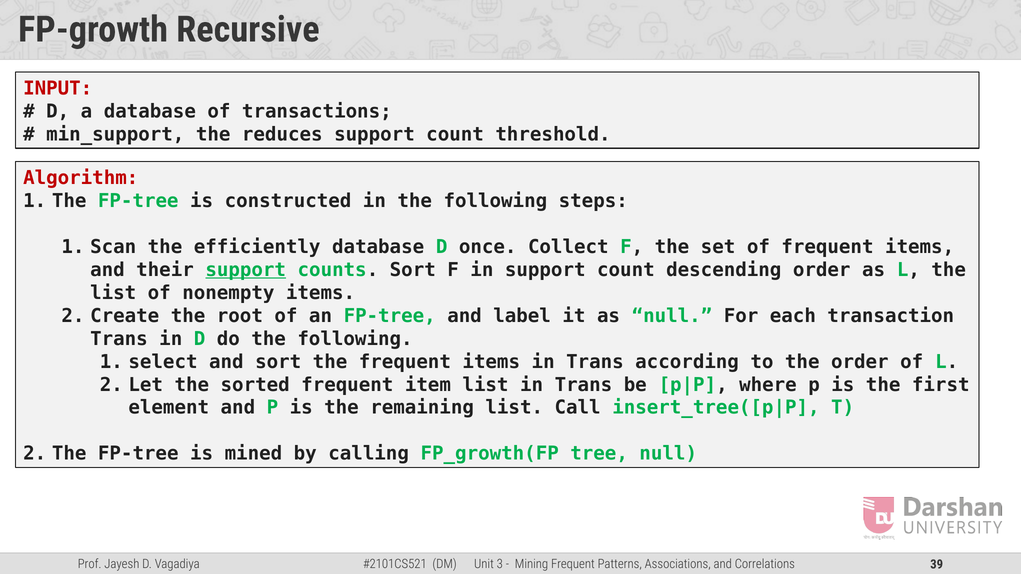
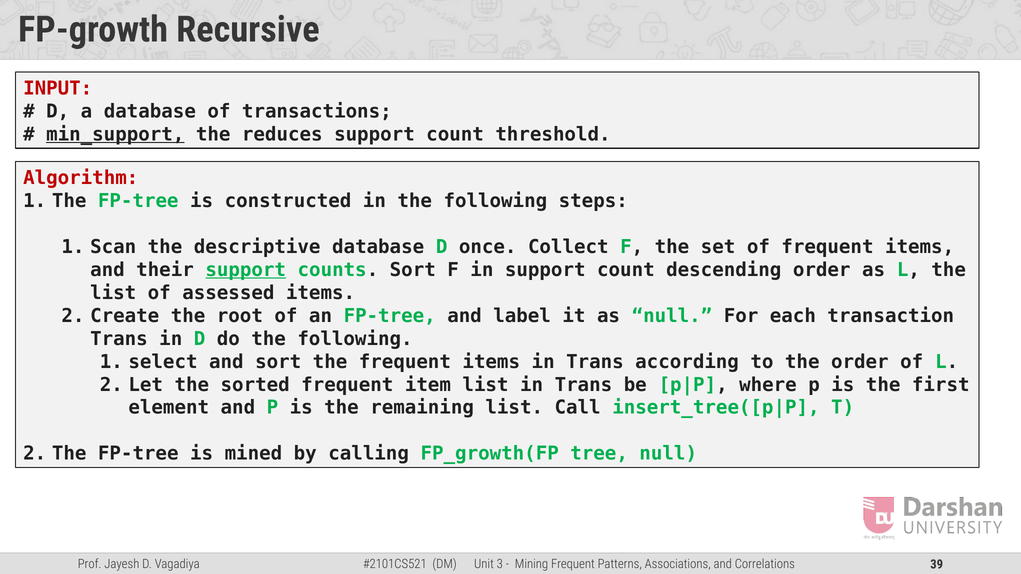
min_support underline: none -> present (115, 134)
efficiently: efficiently -> descriptive (257, 247)
nonempty: nonempty -> assessed (228, 293)
